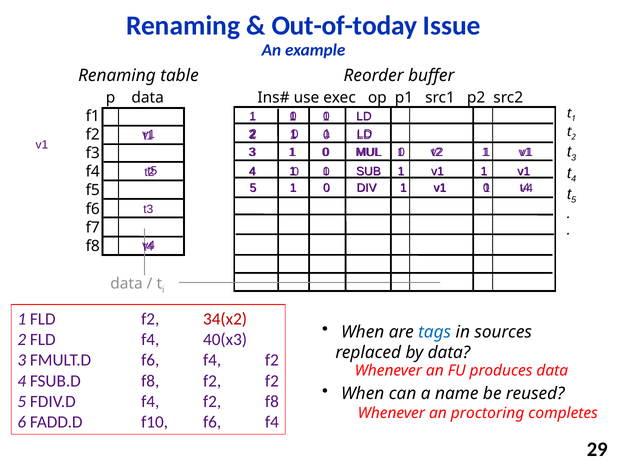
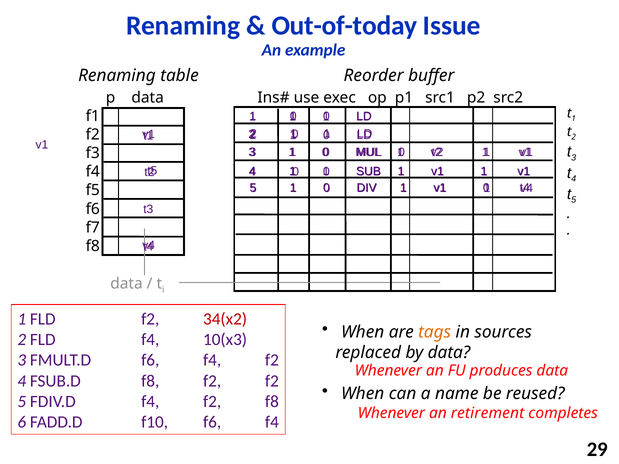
tags colour: blue -> orange (435, 332)
40(x3: 40(x3 -> 10(x3 (225, 340)
proctoring: proctoring -> retirement (488, 413)
